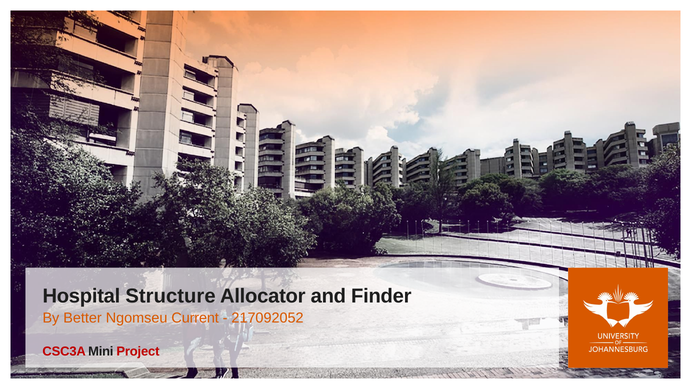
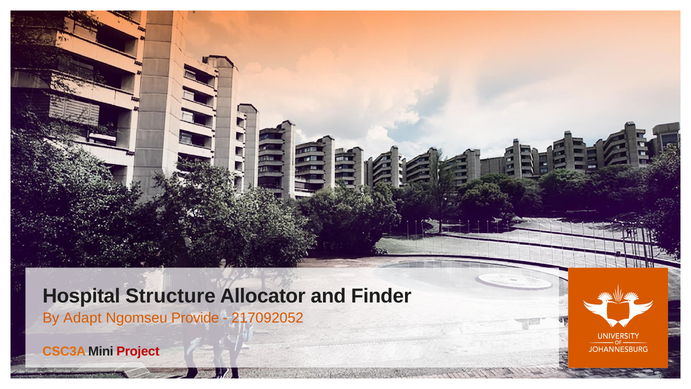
Better: Better -> Adapt (82, 318)
Current: Current -> Provide (195, 318)
CSC3A colour: red -> orange (64, 351)
